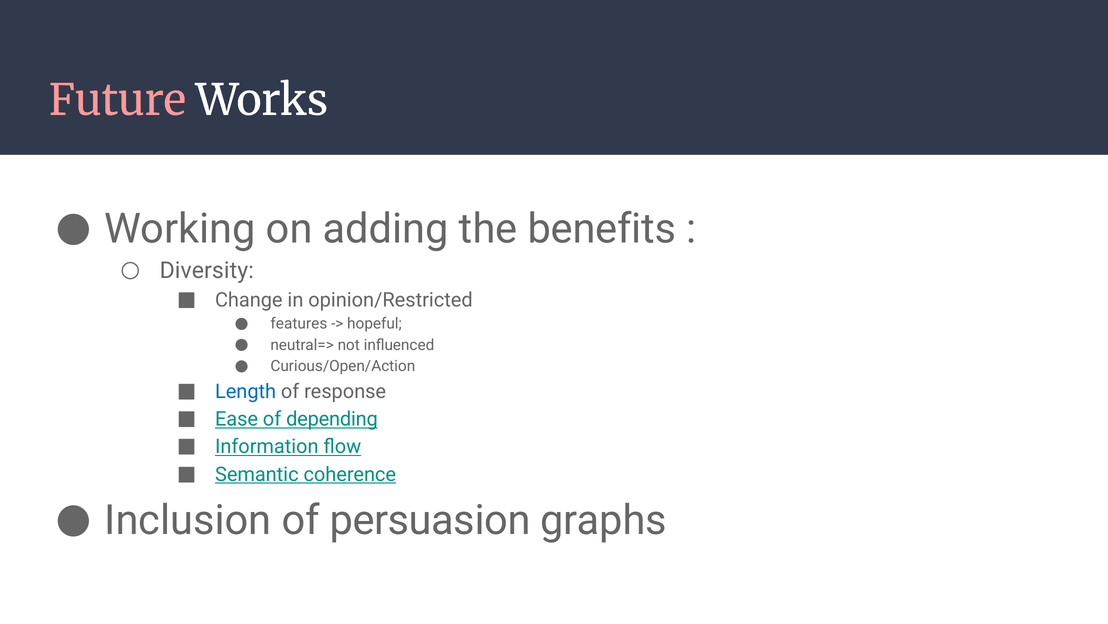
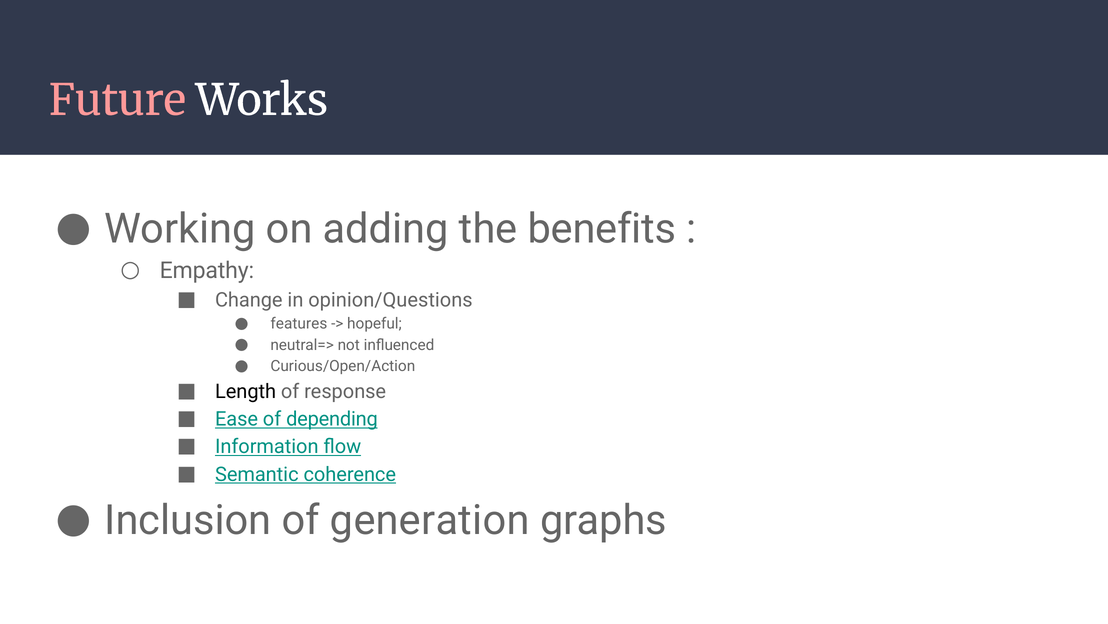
Diversity: Diversity -> Empathy (207, 271)
opinion/Restricted: opinion/Restricted -> opinion/Questions (390, 300)
Length colour: blue -> black (246, 391)
persuasion: persuasion -> generation (430, 520)
